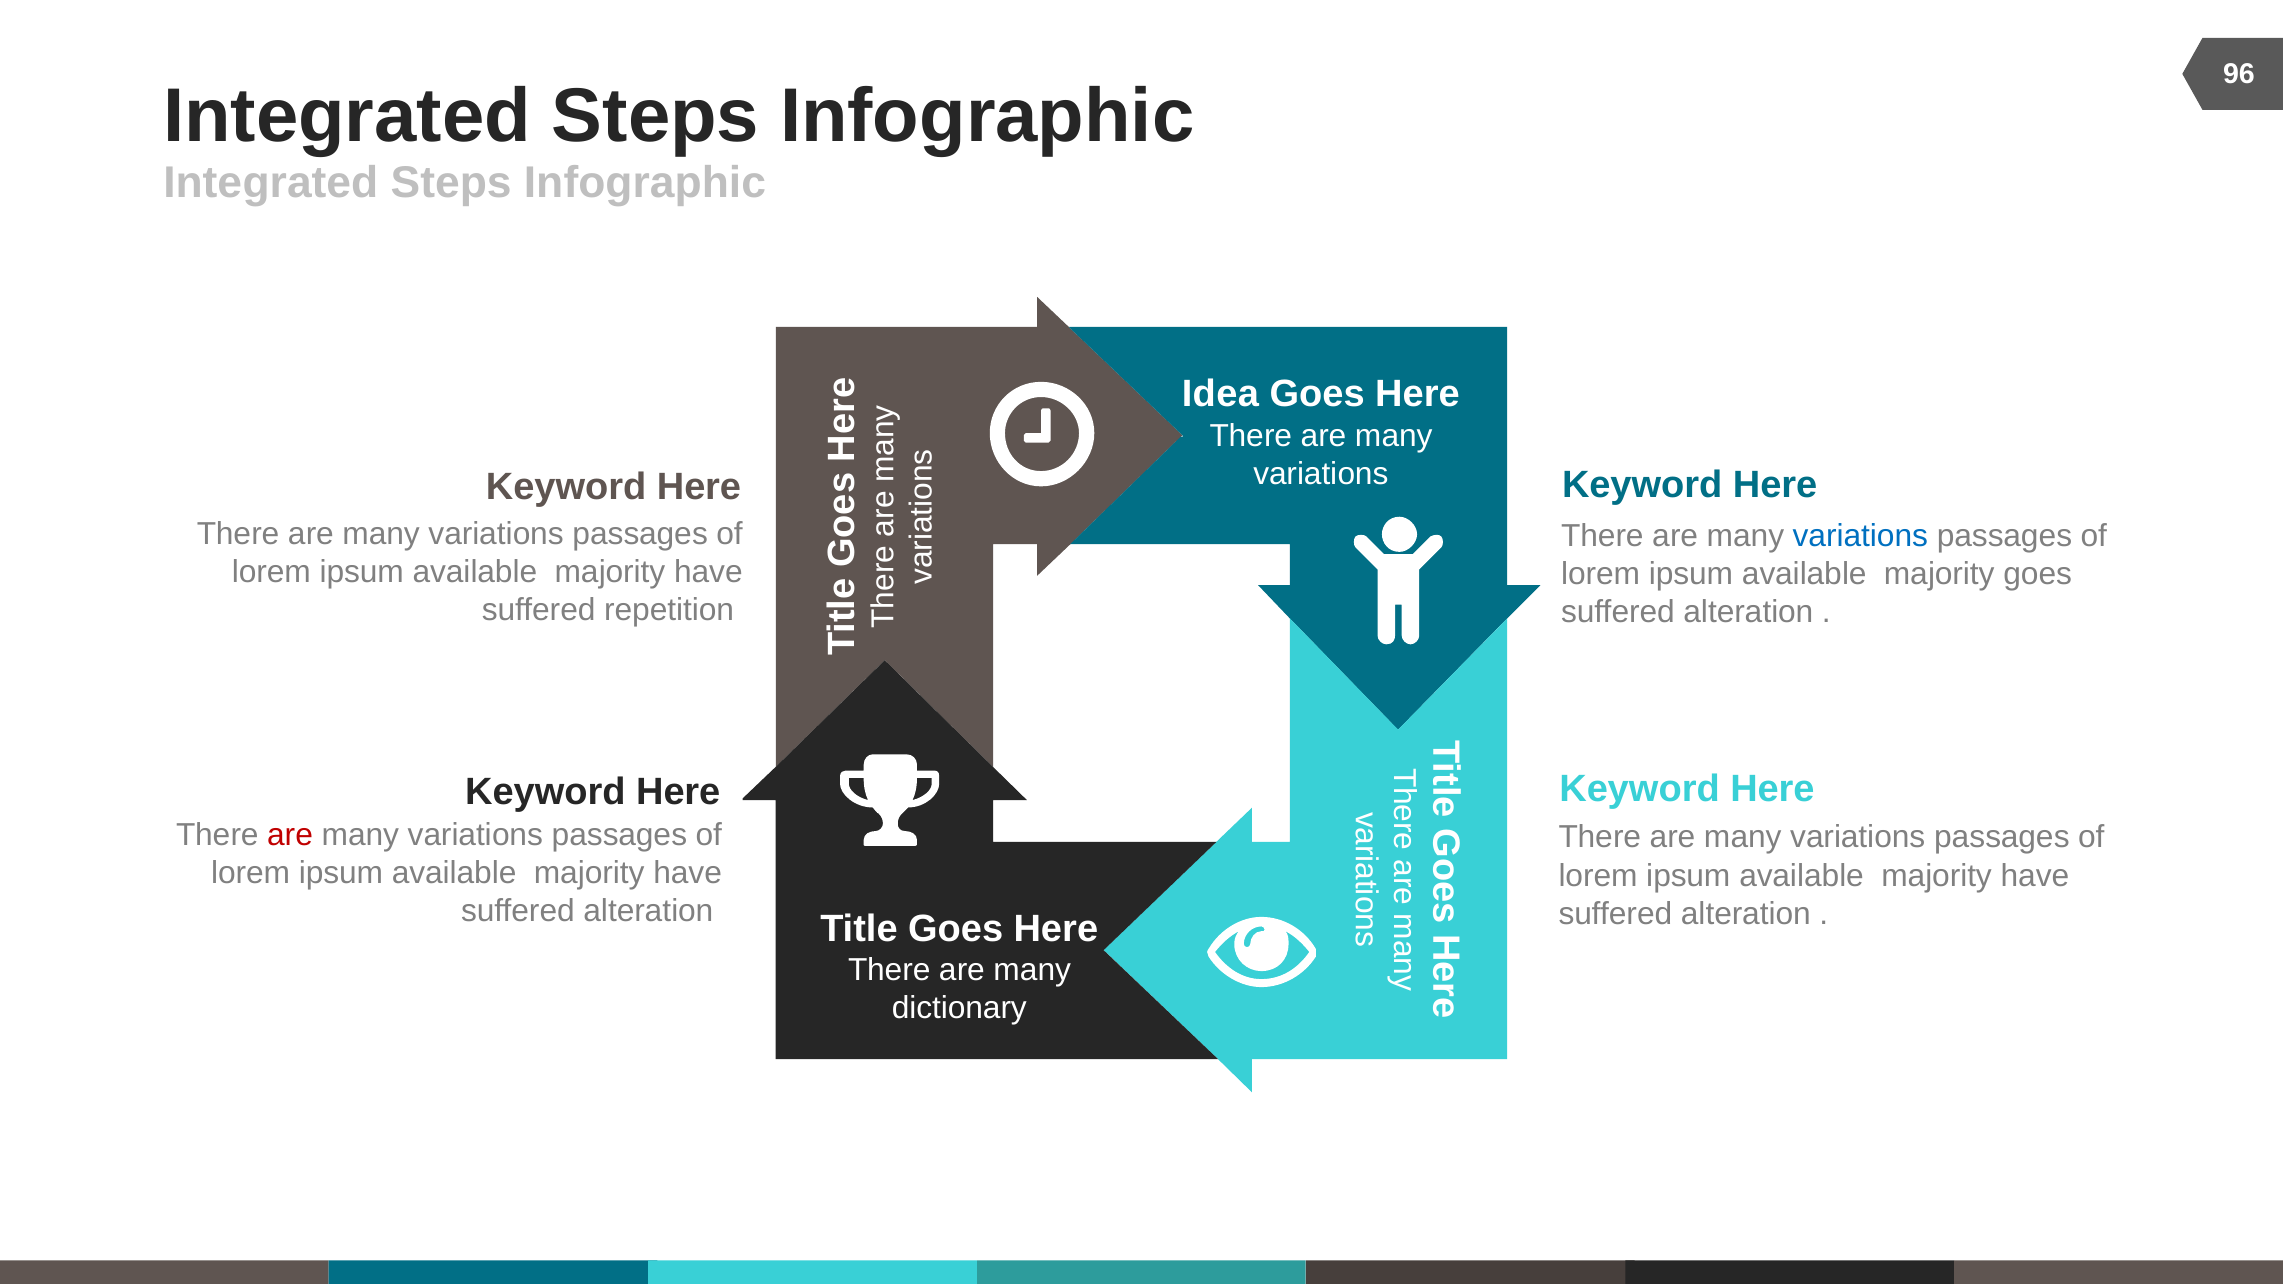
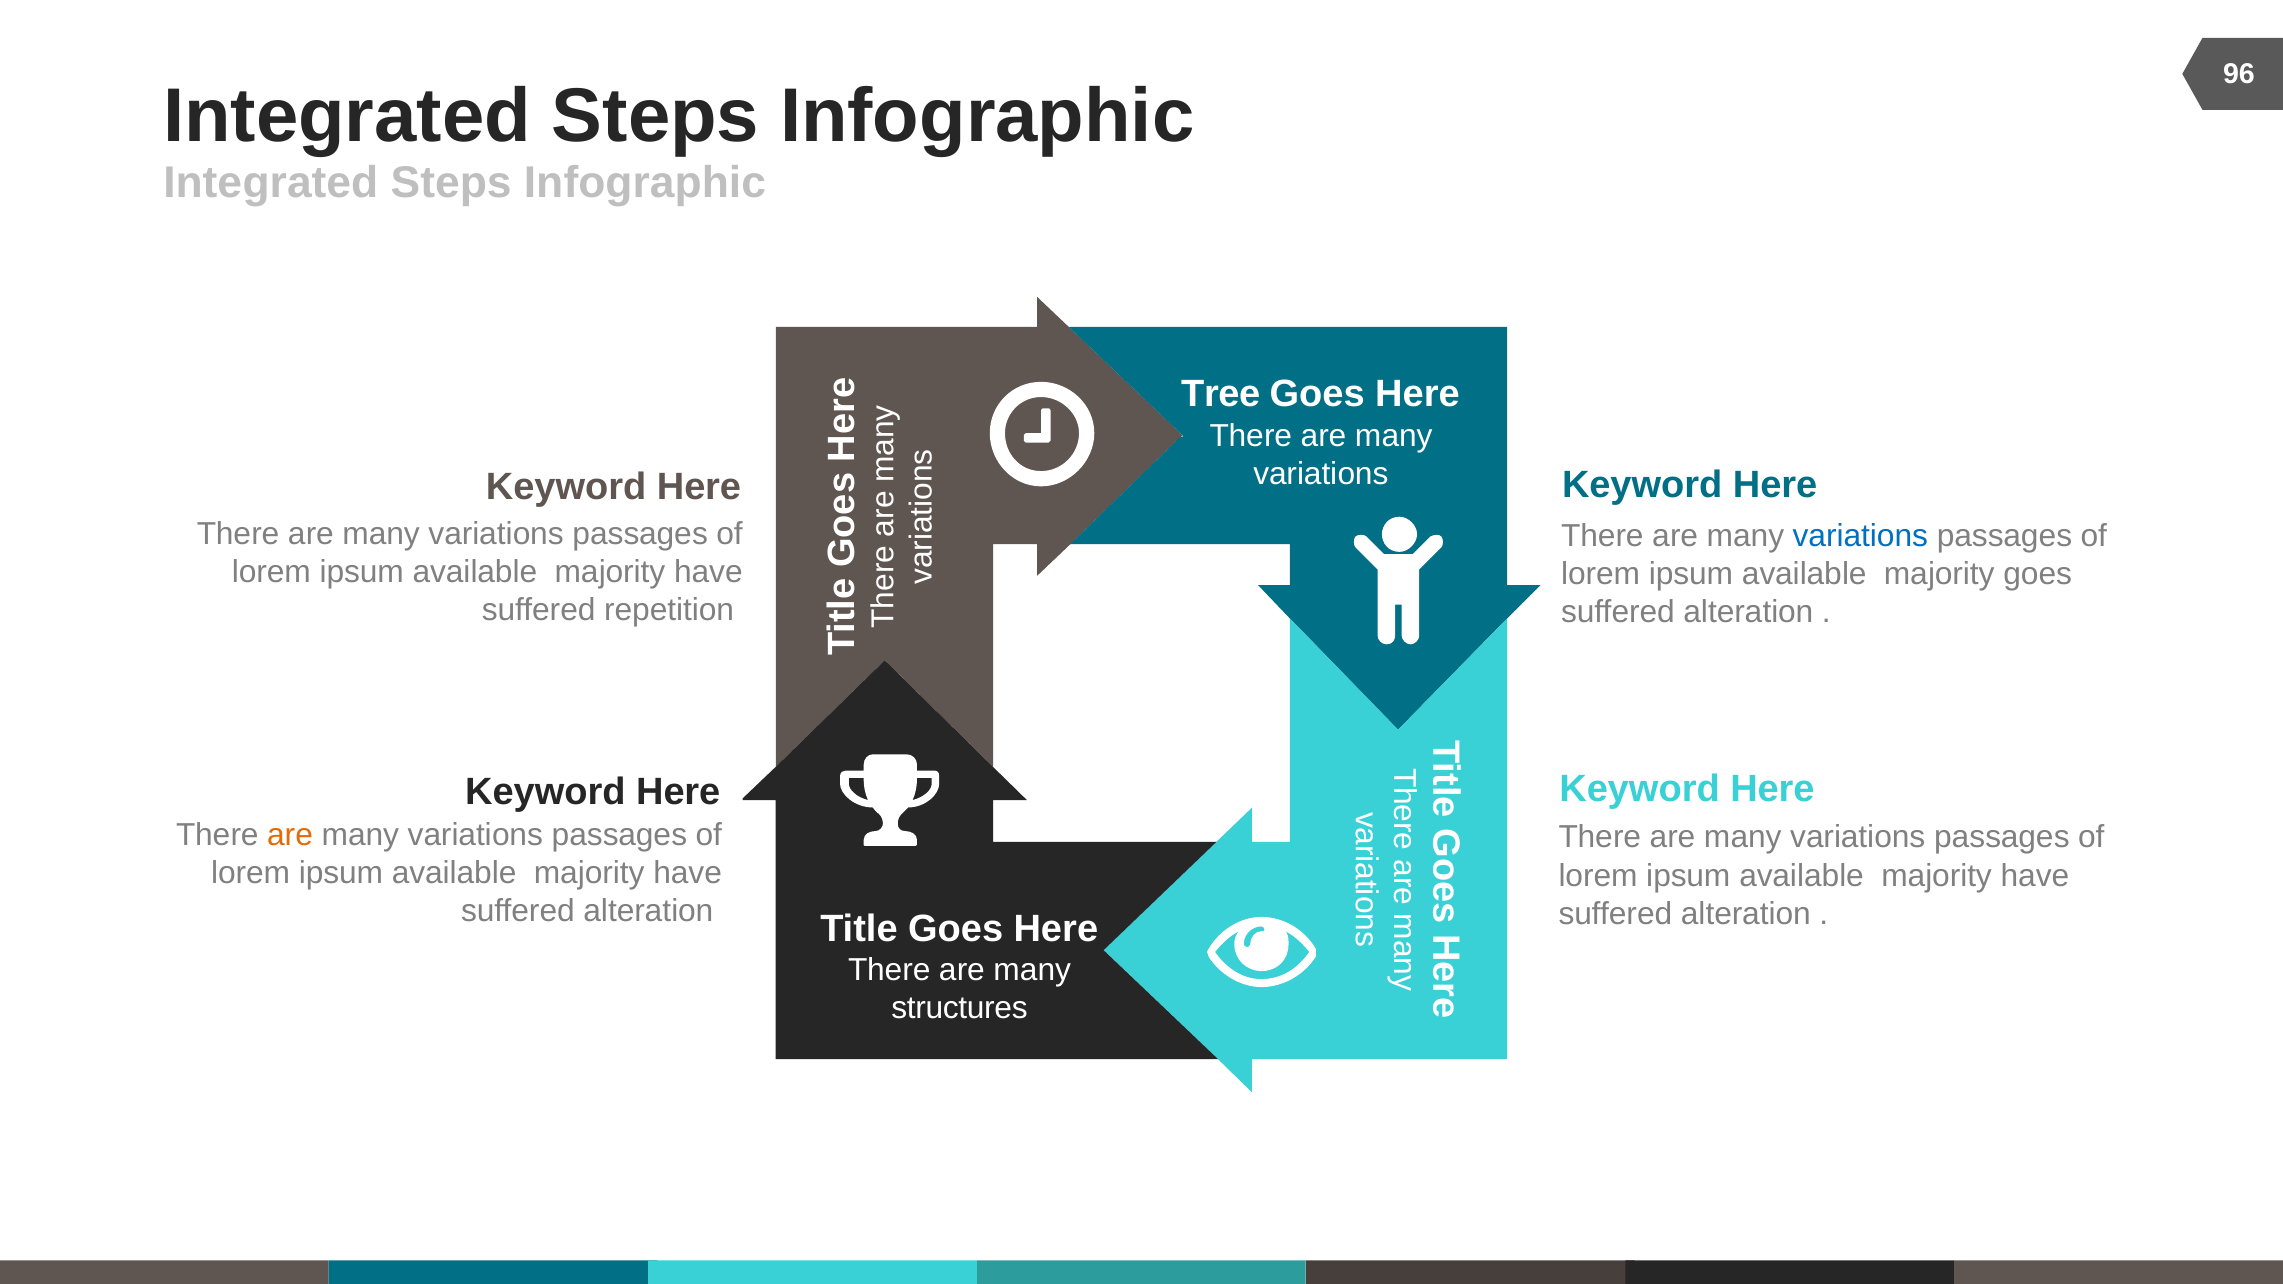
Idea: Idea -> Tree (1221, 394)
are colour: red -> orange (290, 835)
dictionary: dictionary -> structures (959, 1009)
